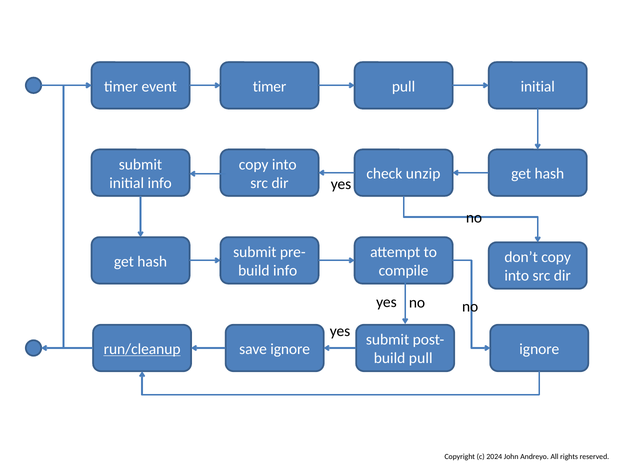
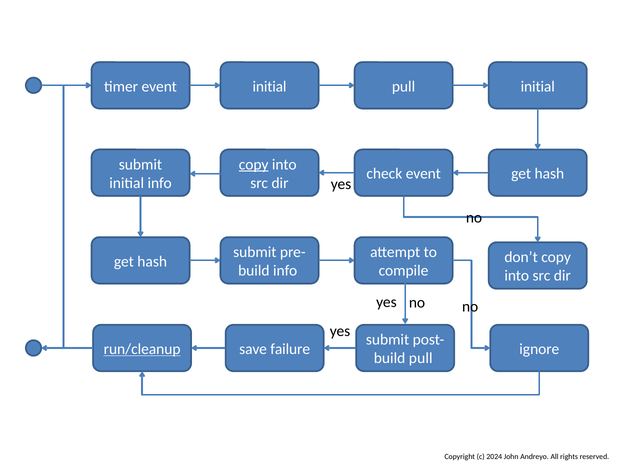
event timer: timer -> initial (270, 86)
copy underline: none -> present (254, 165)
check unzip: unzip -> event (423, 174)
save ignore: ignore -> failure (290, 349)
